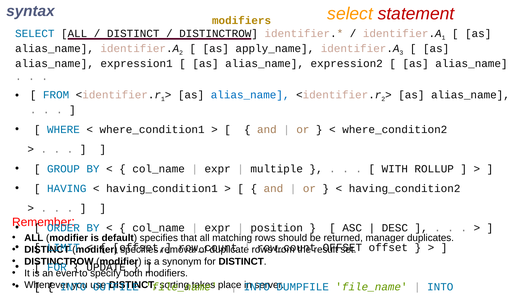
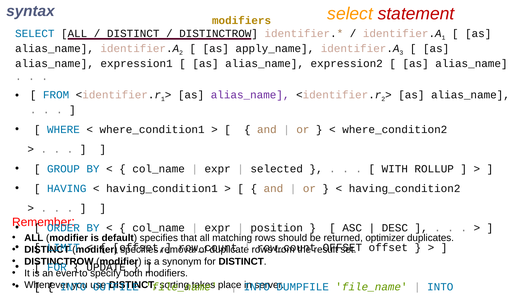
alias_name colour: blue -> purple (250, 95)
multiple: multiple -> selected (277, 169)
manager: manager -> optimizer (385, 238)
